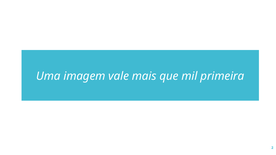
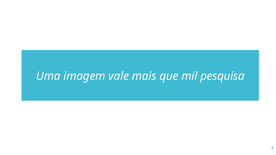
primeira: primeira -> pesquisa (222, 76)
